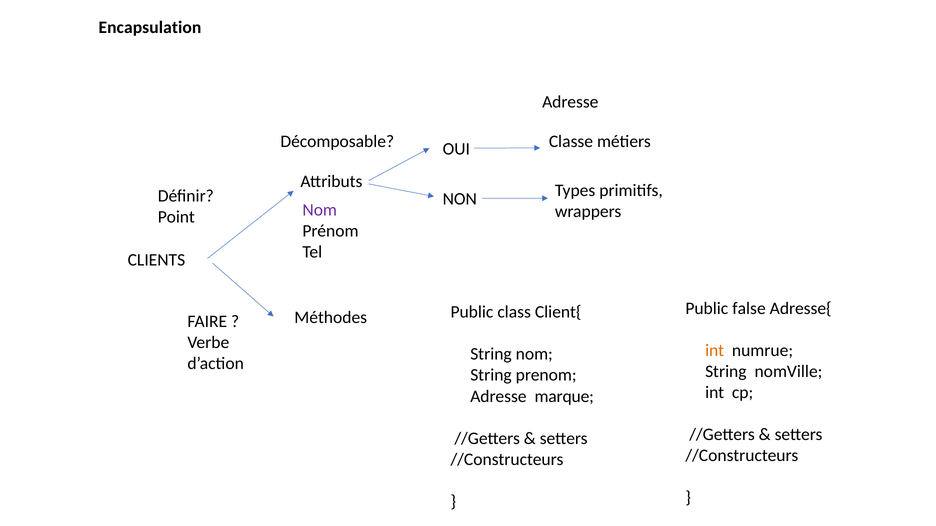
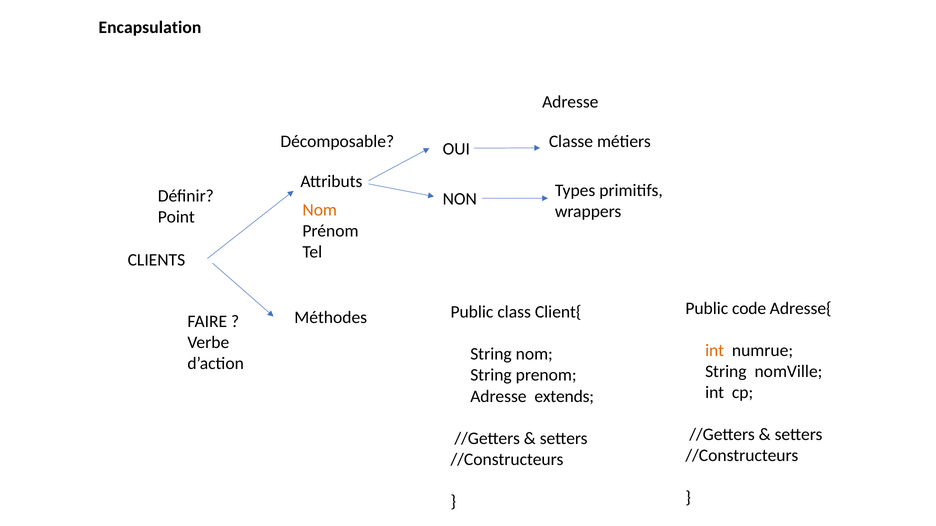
Nom colour: purple -> orange (320, 210)
false: false -> code (749, 309)
marque: marque -> extends (564, 397)
